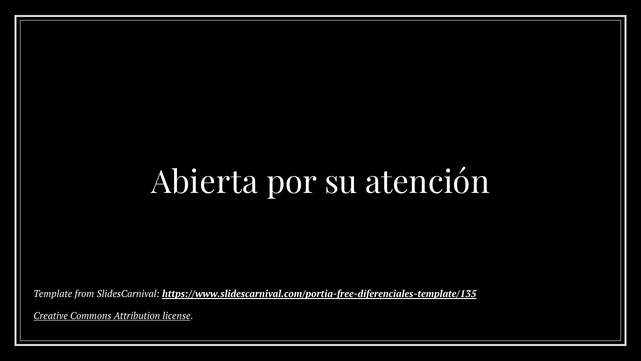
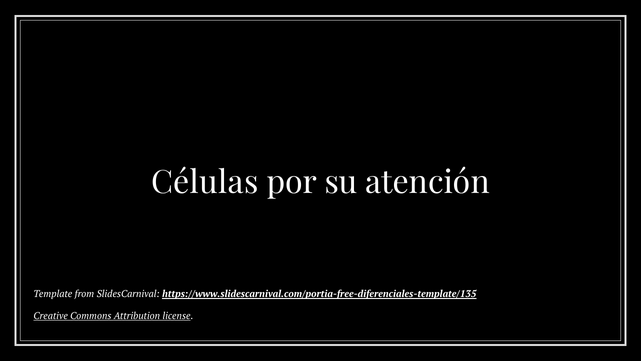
Abierta: Abierta -> Células (205, 183)
